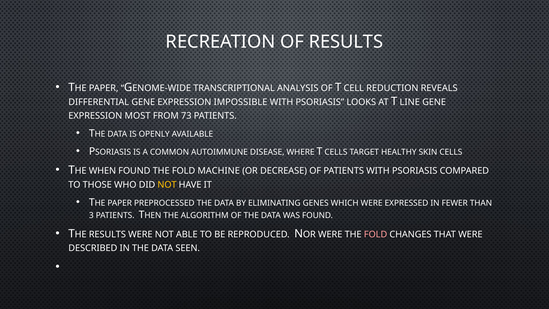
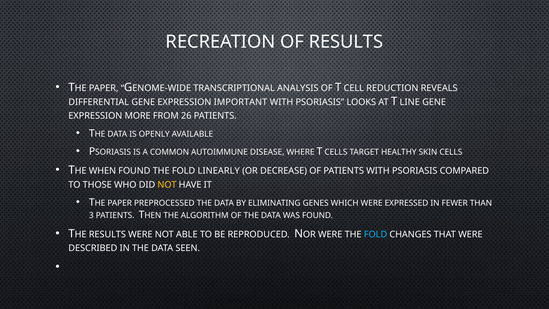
IMPOSSIBLE: IMPOSSIBLE -> IMPORTANT (241, 102)
MOST: MOST -> MORE (138, 116)
73: 73 -> 26 (186, 116)
MACHINE: MACHINE -> LINEARLY (219, 171)
FOLD colour: pink -> light blue (376, 234)
